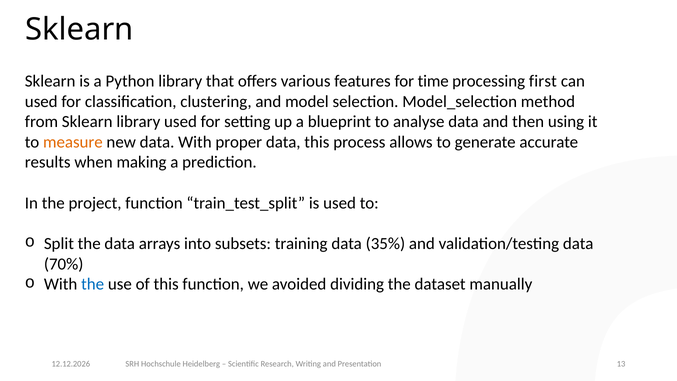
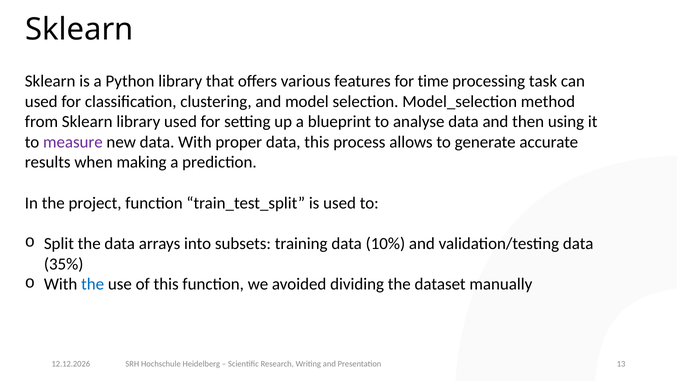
first: first -> task (543, 81)
measure colour: orange -> purple (73, 142)
35%: 35% -> 10% (385, 244)
70%: 70% -> 35% (64, 264)
